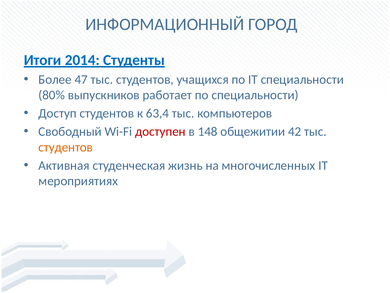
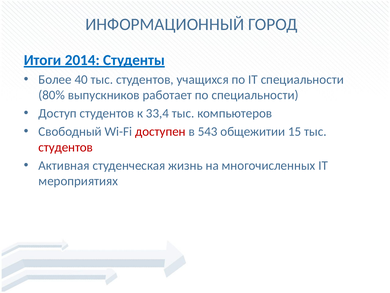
47: 47 -> 40 (81, 79)
63,4: 63,4 -> 33,4 (157, 113)
148: 148 -> 543 (208, 131)
42: 42 -> 15 (295, 131)
студентов colour: orange -> red (66, 147)
